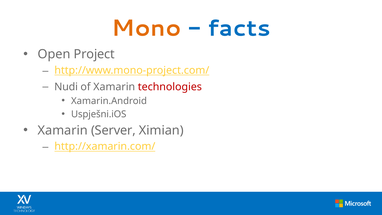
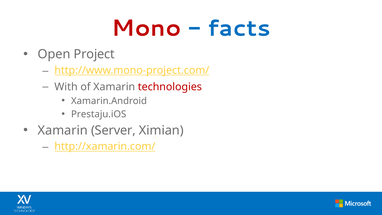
Mono colour: orange -> red (146, 28)
Nudi: Nudi -> With (66, 87)
Uspješni.iOS: Uspješni.iOS -> Prestaju.iOS (99, 114)
